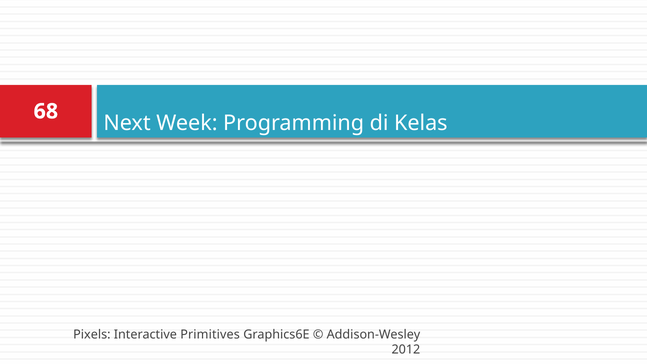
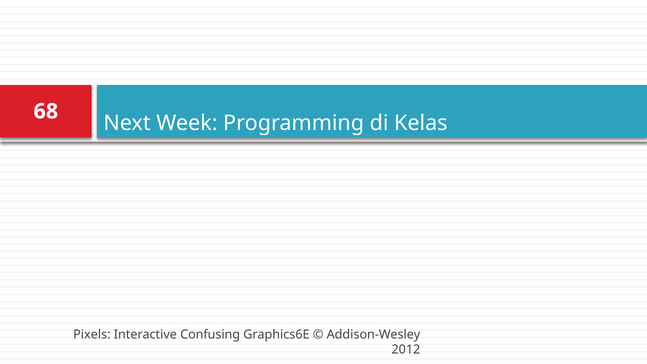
Primitives: Primitives -> Confusing (210, 335)
